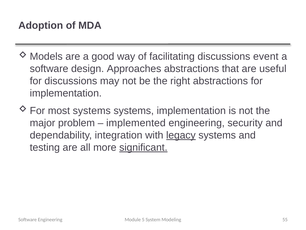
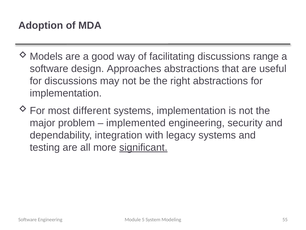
event: event -> range (266, 56)
most systems: systems -> different (92, 110)
legacy underline: present -> none (181, 135)
